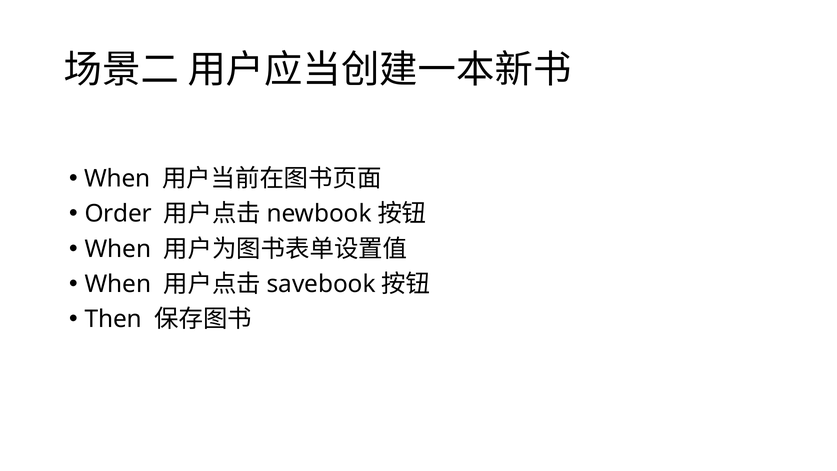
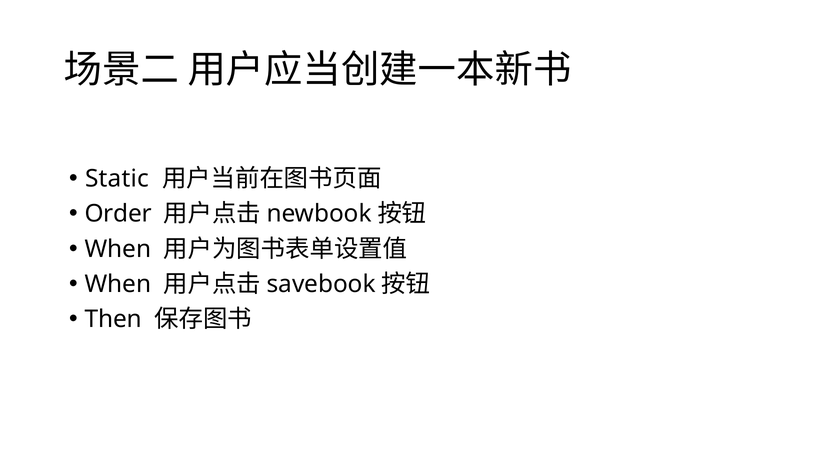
When: When -> Static (117, 179)
